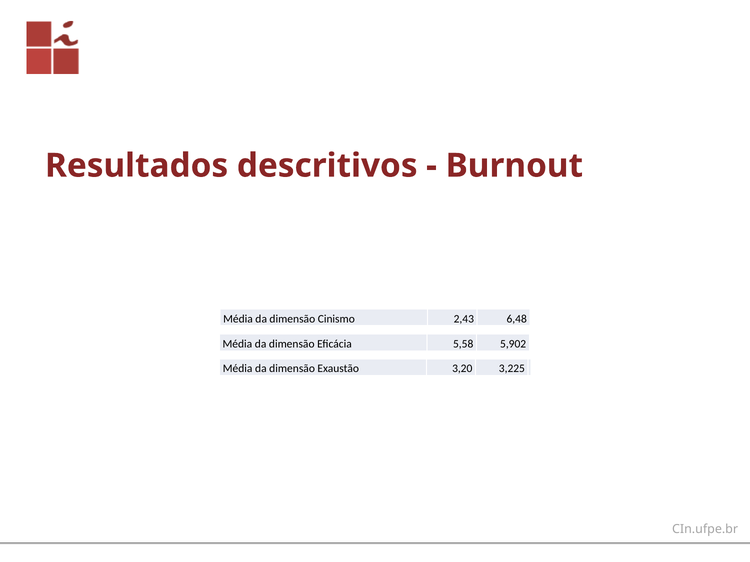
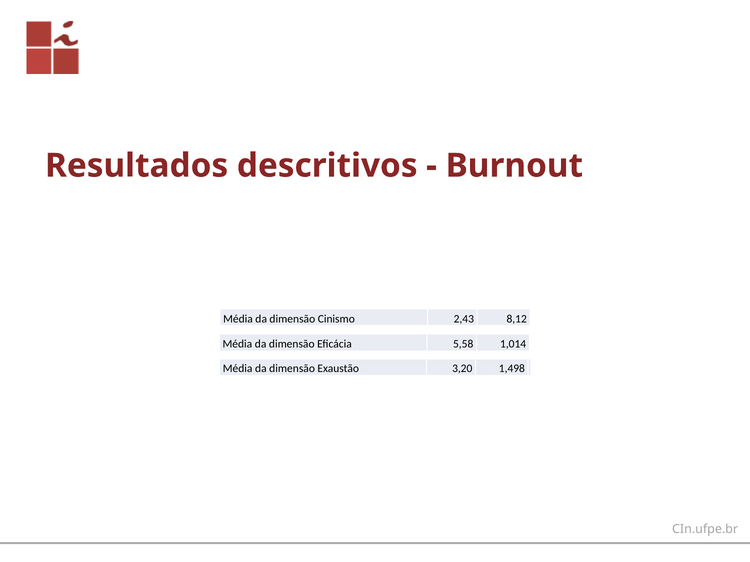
6,48: 6,48 -> 8,12 (517, 319)
5,902: 5,902 -> 1,014 (513, 344)
3,225: 3,225 -> 1,498 (512, 369)
